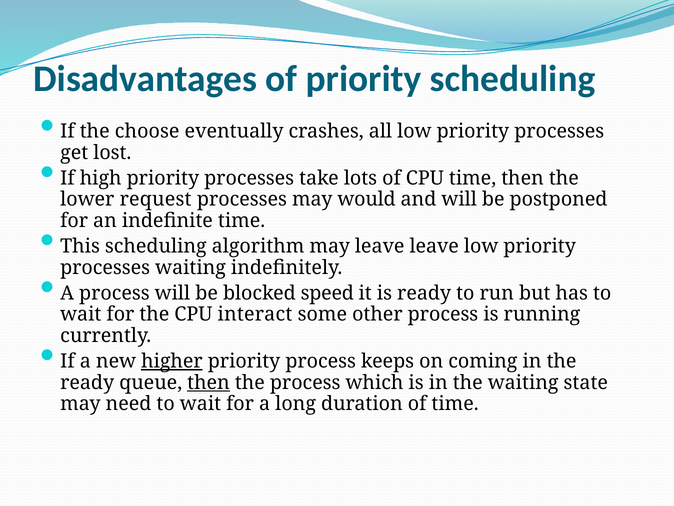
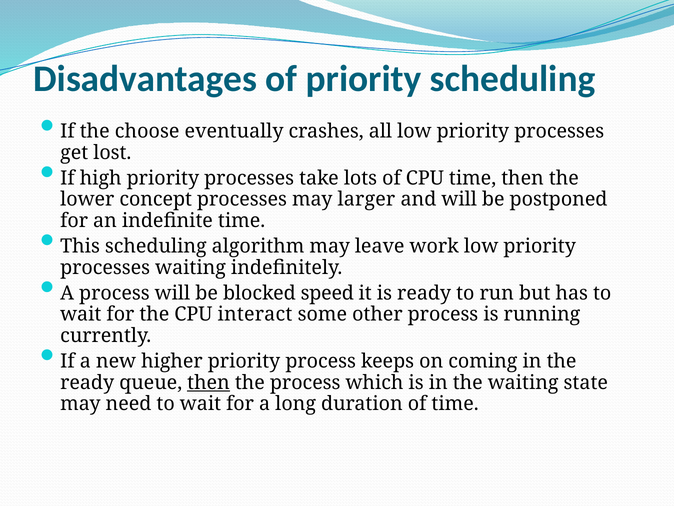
request: request -> concept (156, 199)
would: would -> larger (366, 199)
leave leave: leave -> work (434, 246)
higher underline: present -> none (172, 361)
